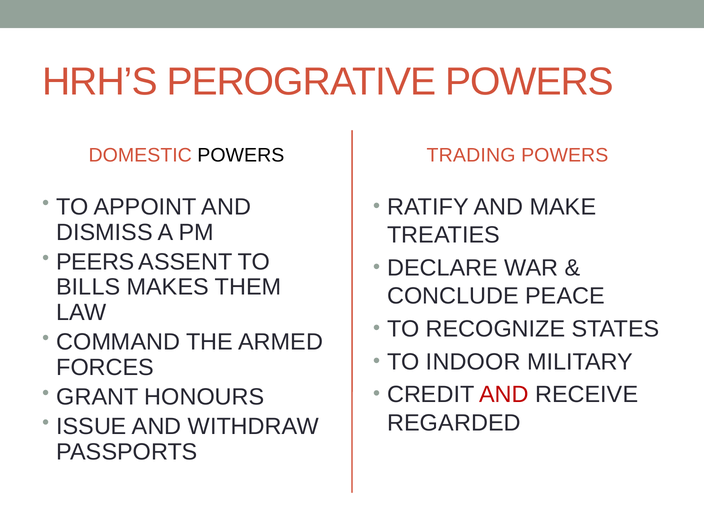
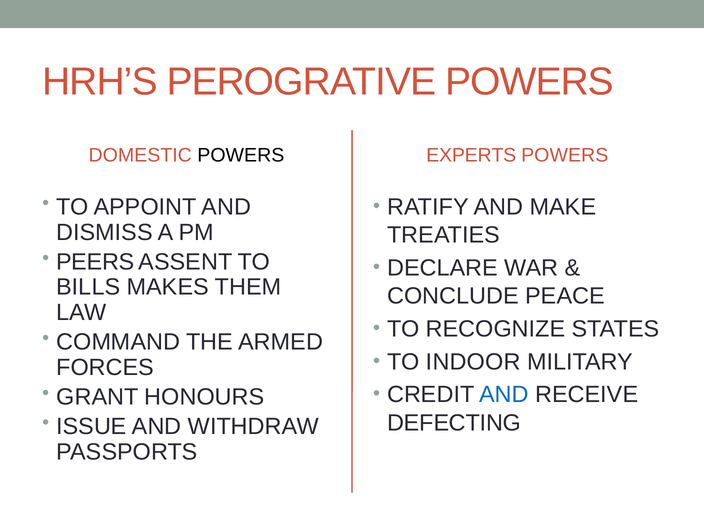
TRADING: TRADING -> EXPERTS (471, 155)
AND colour: red -> blue (504, 395)
REGARDED: REGARDED -> DEFECTING (454, 423)
